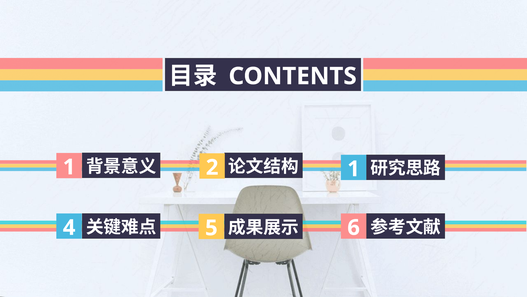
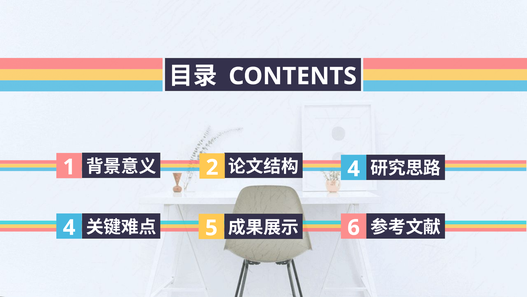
2 1: 1 -> 4 (354, 169)
